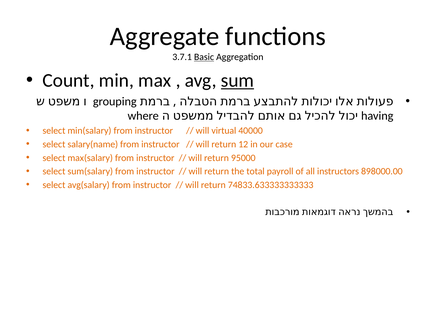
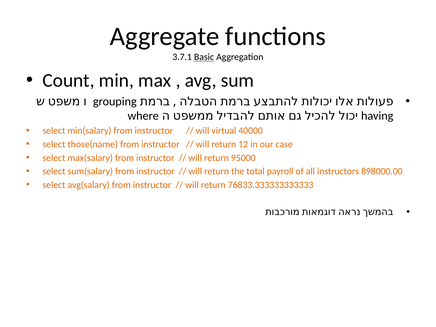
sum underline: present -> none (237, 81)
salary(name: salary(name -> those(name (93, 144)
74833.633333333333: 74833.633333333333 -> 76833.333333333333 (271, 185)
